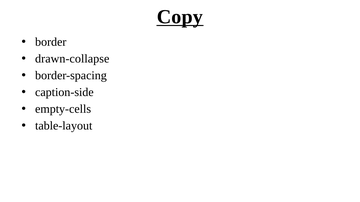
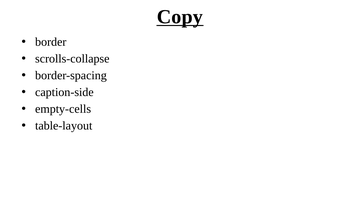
drawn-collapse: drawn-collapse -> scrolls-collapse (72, 59)
